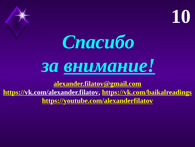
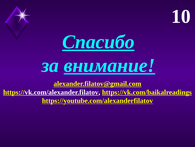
Спасибо underline: none -> present (98, 42)
